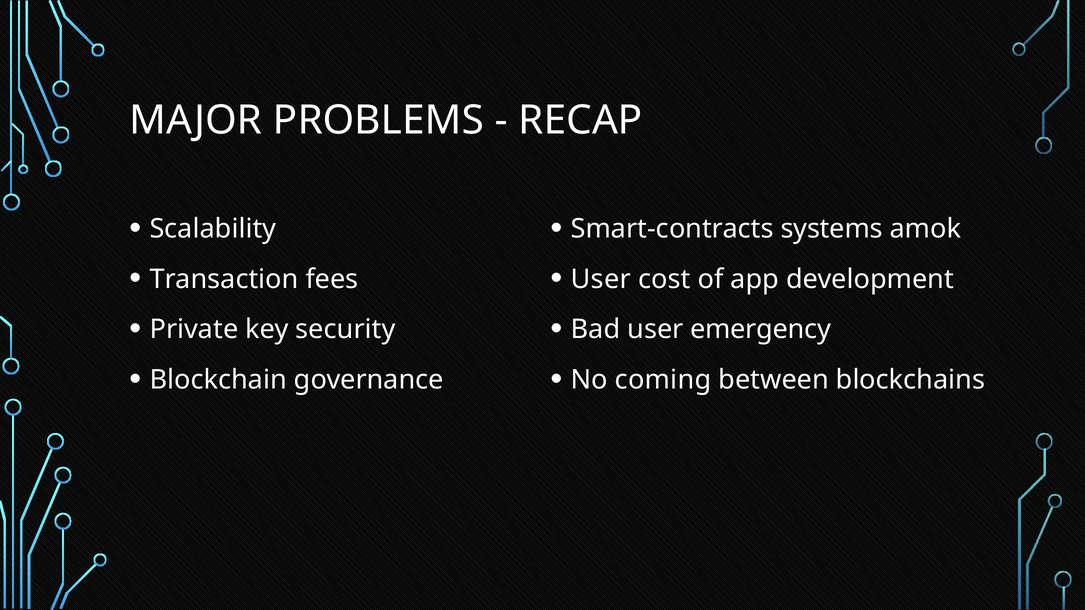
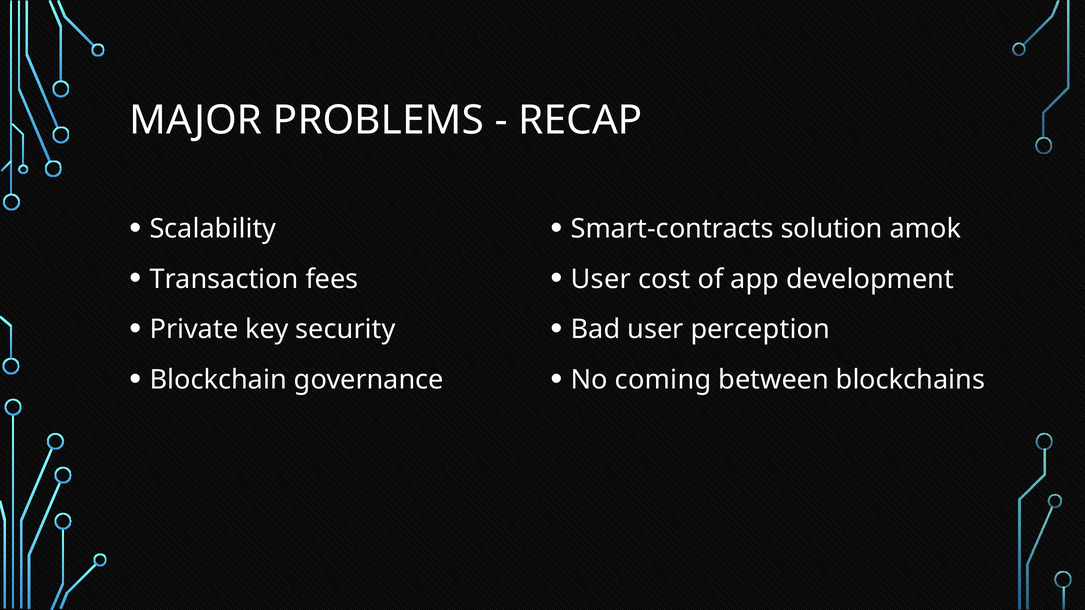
systems: systems -> solution (832, 229)
emergency: emergency -> perception (760, 330)
